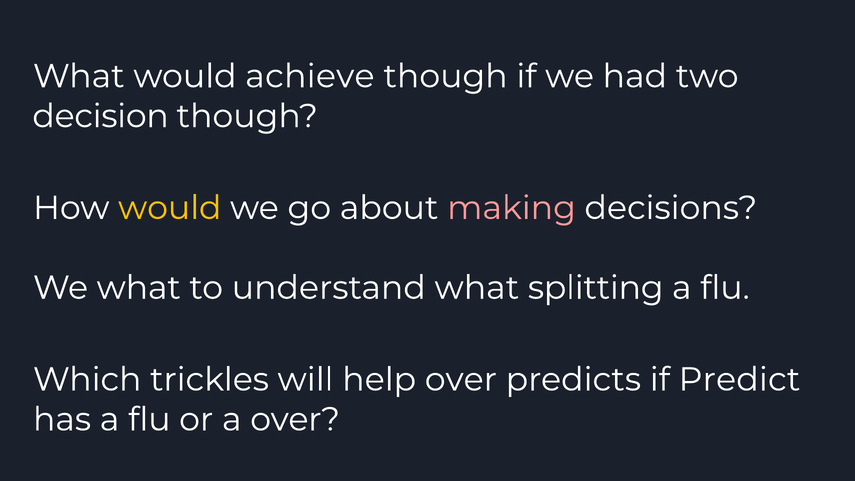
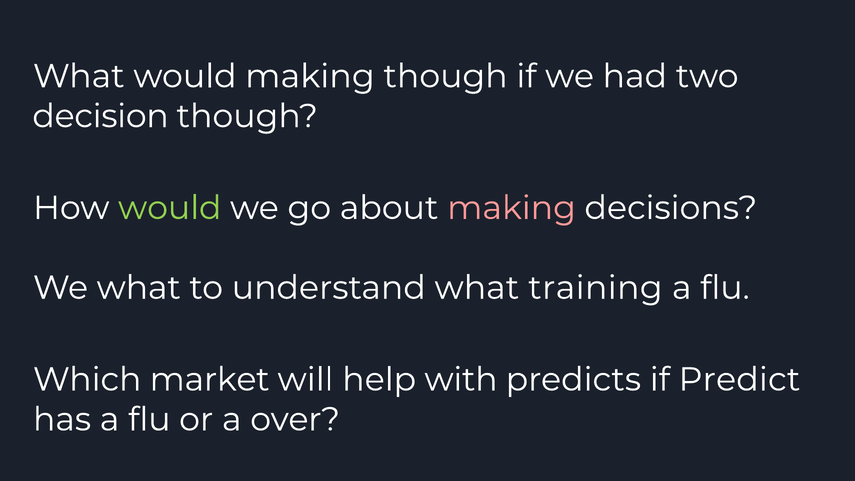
would achieve: achieve -> making (310, 76)
would colour: yellow -> light green (170, 208)
splitting: splitting -> training (595, 288)
trickles: trickles -> market (210, 379)
help over: over -> with (461, 379)
